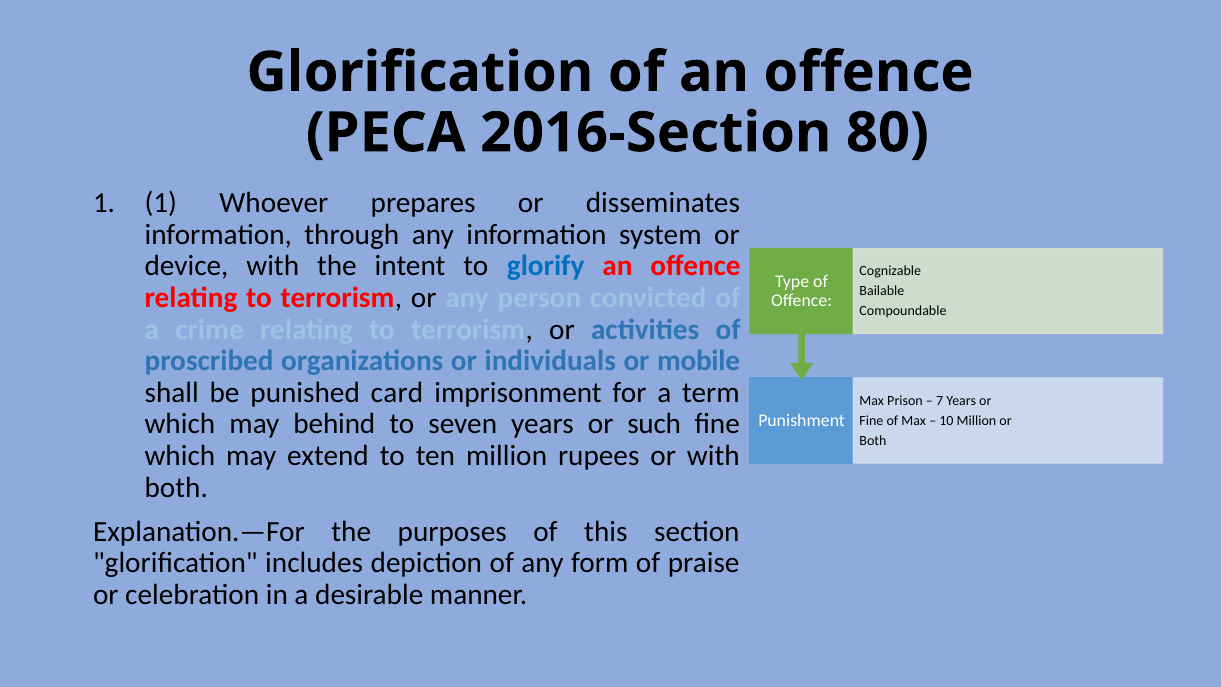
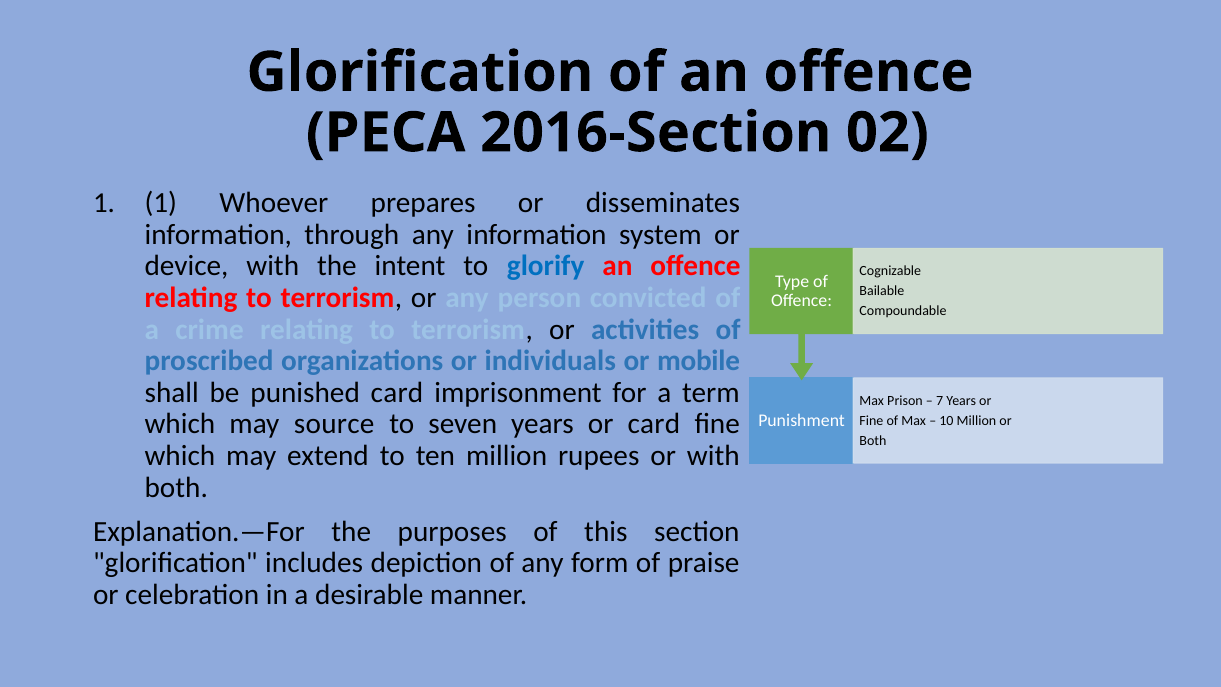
80: 80 -> 02 (887, 133)
behind: behind -> source (334, 424)
or such: such -> card (654, 424)
